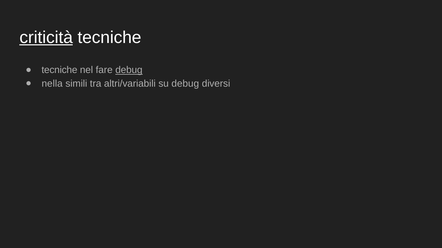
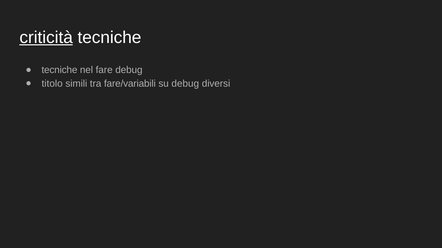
debug underline: present -> none (129, 70)
nella: nella -> titolo (52, 84)
altri/variabili: altri/variabili -> fare/variabili (130, 84)
